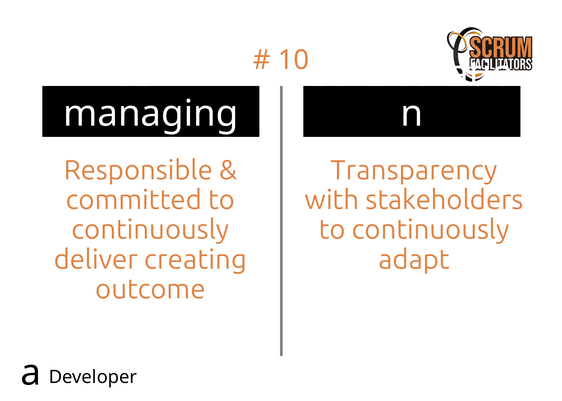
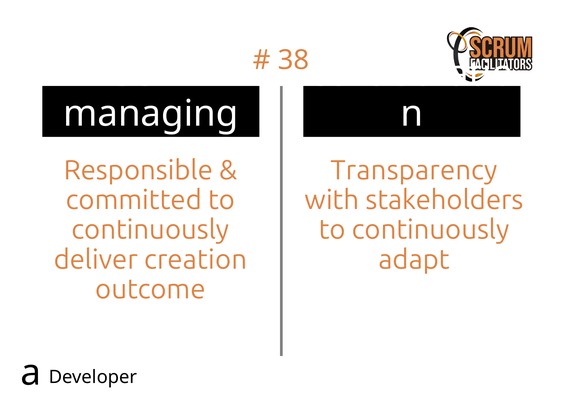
10: 10 -> 38 (293, 60)
creating: creating -> creation (196, 259)
